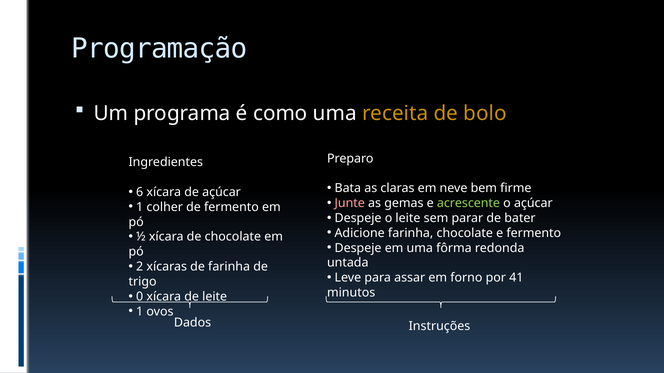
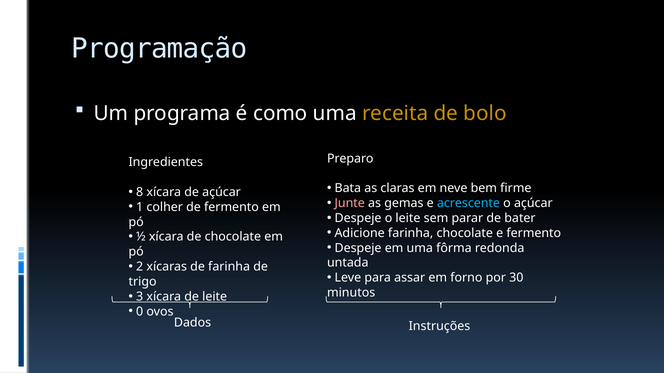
6: 6 -> 8 (140, 192)
acrescente colour: light green -> light blue (468, 203)
41: 41 -> 30 (516, 278)
0: 0 -> 3 (140, 297)
1: 1 -> 0 (140, 312)
